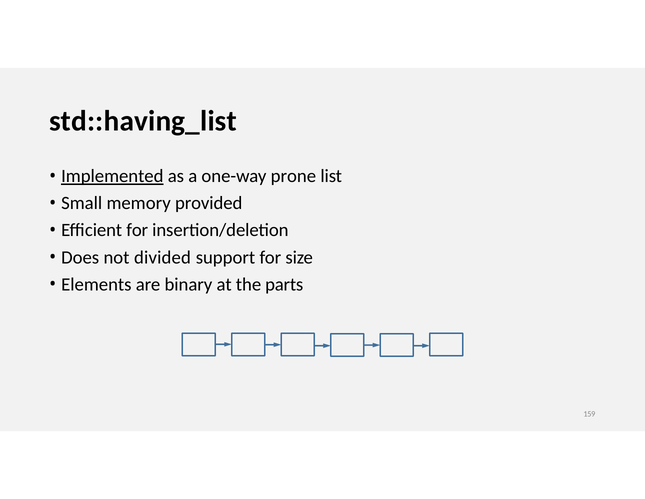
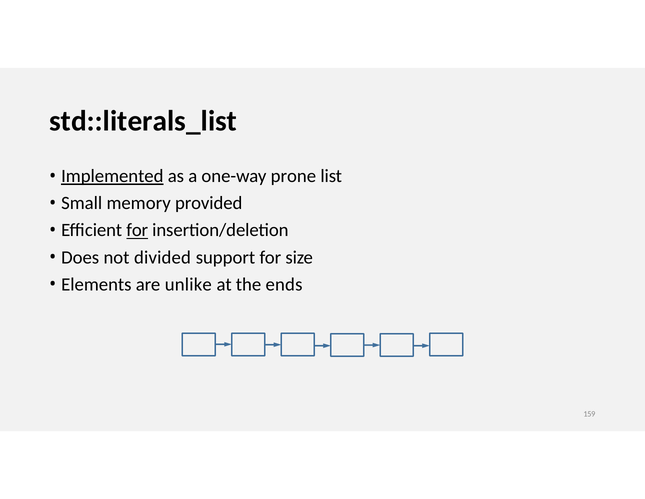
std::having_list: std::having_list -> std::literals_list (143, 121)
for underline: none -> present (137, 230)
binary: binary -> unlike (188, 284)
parts: parts -> ends (284, 284)
